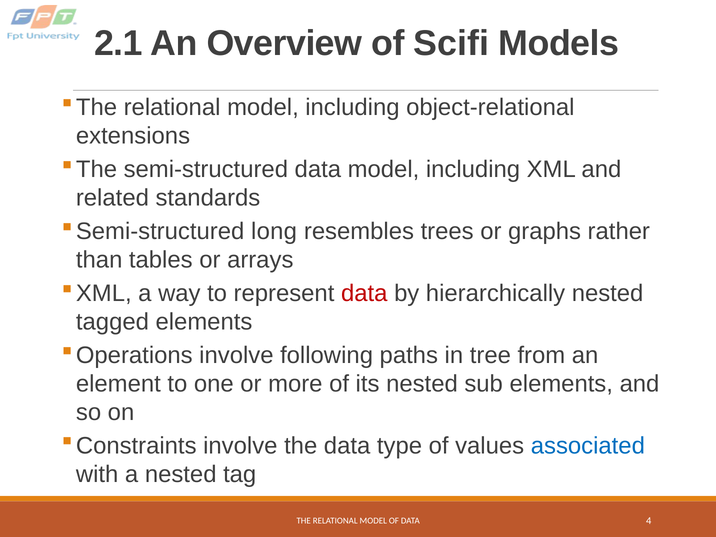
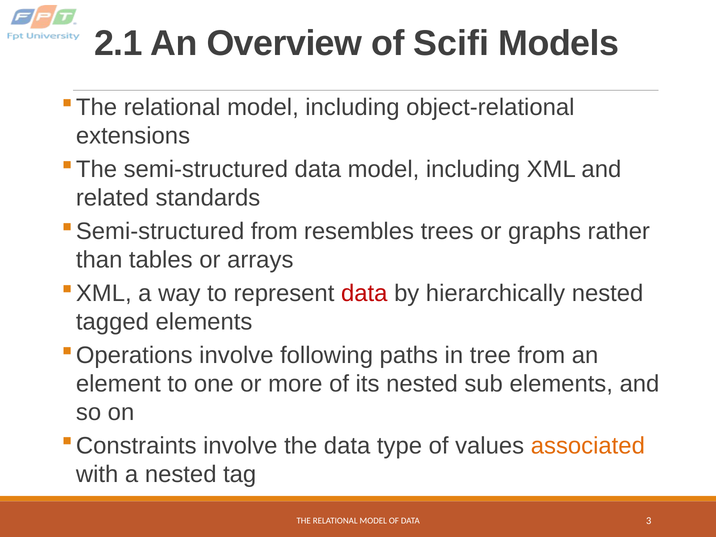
long: long -> from (274, 232)
associated colour: blue -> orange (588, 446)
4: 4 -> 3 (649, 521)
